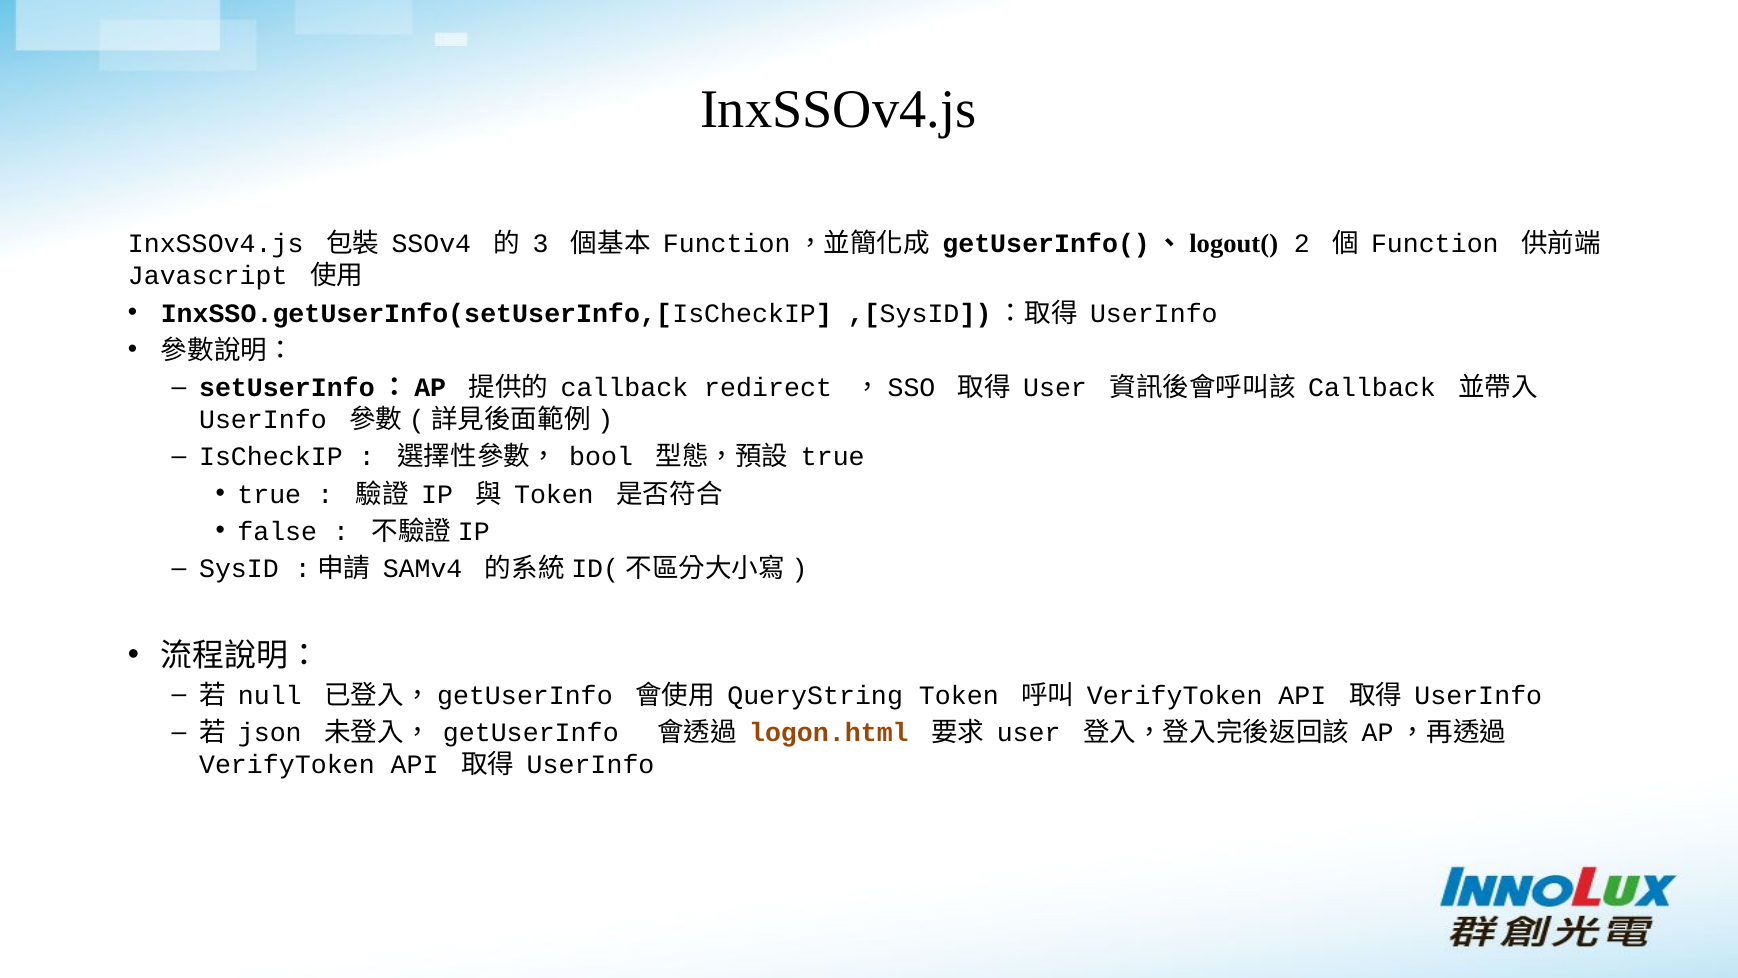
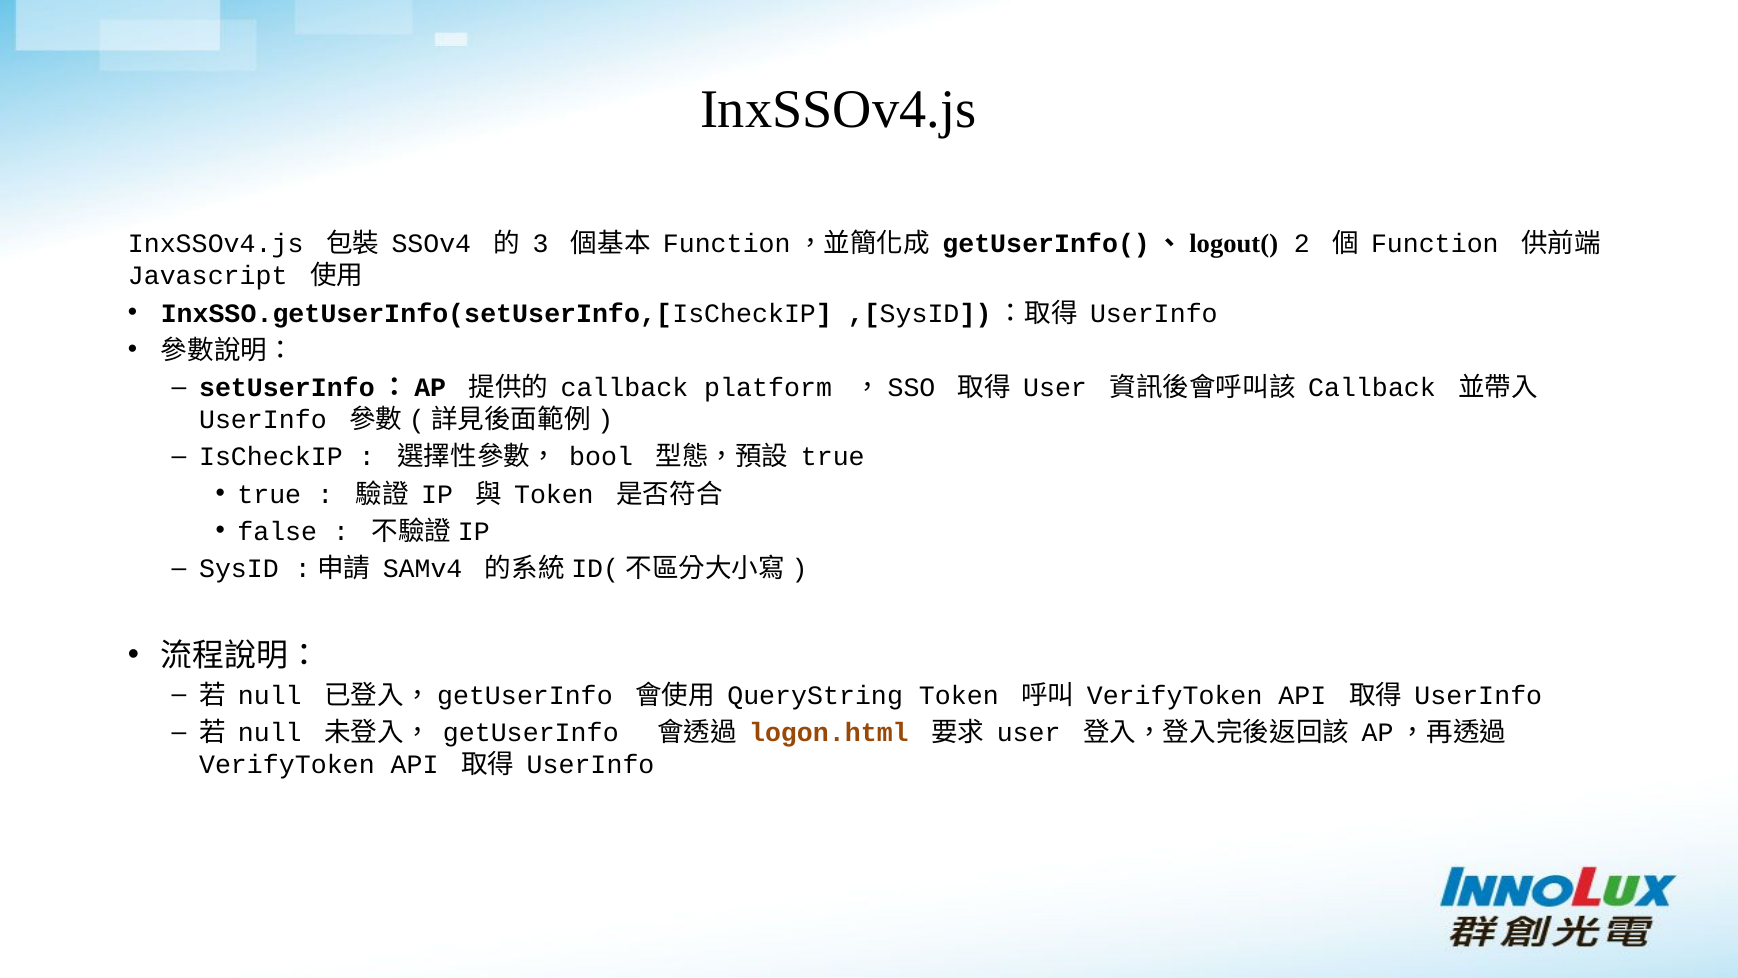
redirect: redirect -> platform (768, 388)
json: json -> null (270, 733)
